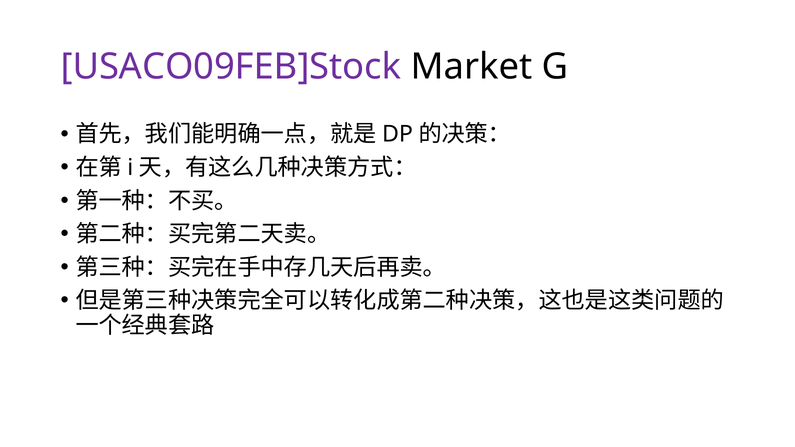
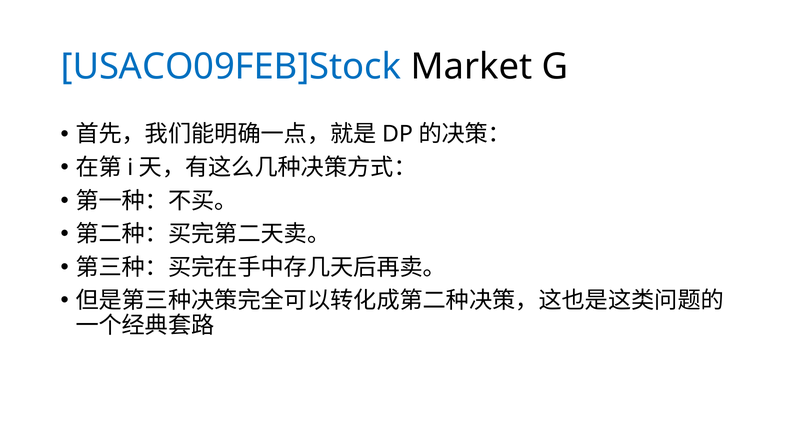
USACO09FEB]Stock colour: purple -> blue (231, 67)
